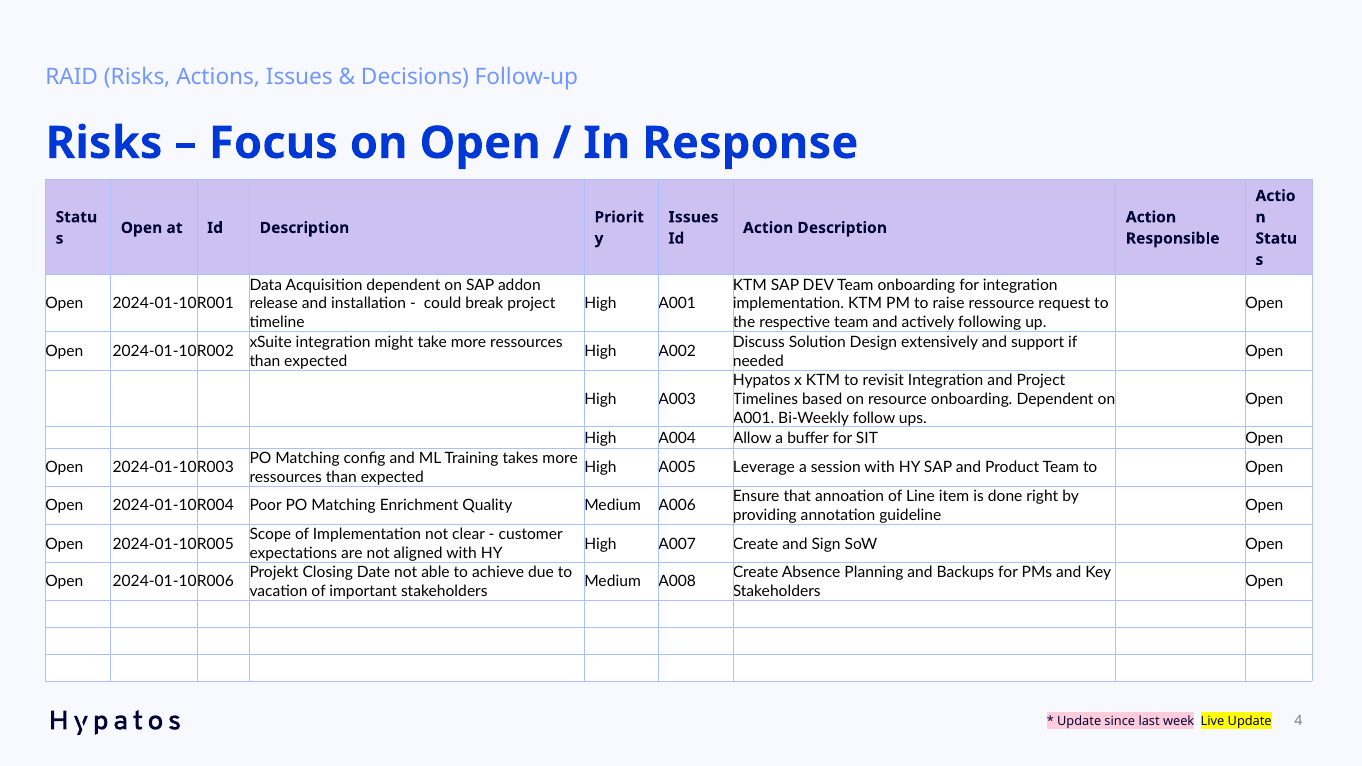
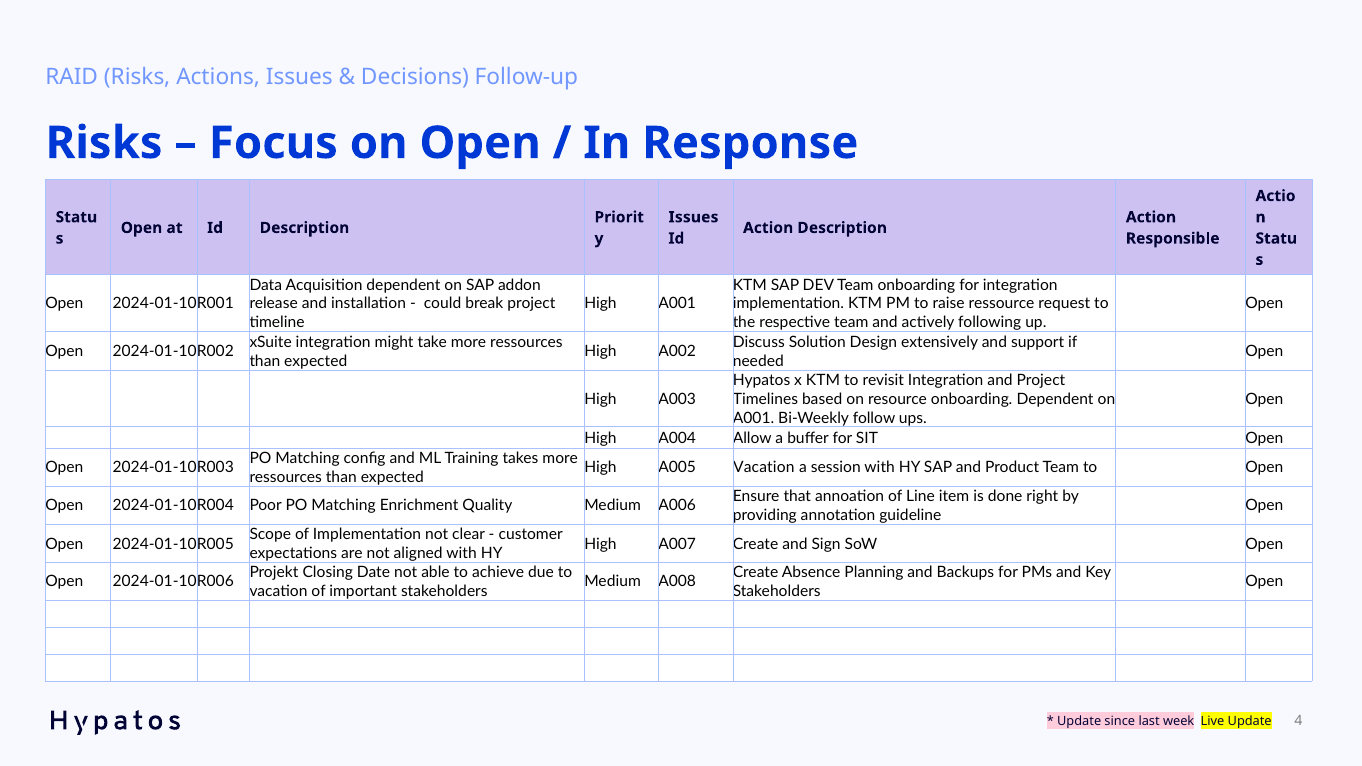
A005 Leverage: Leverage -> Vacation (764, 468)
